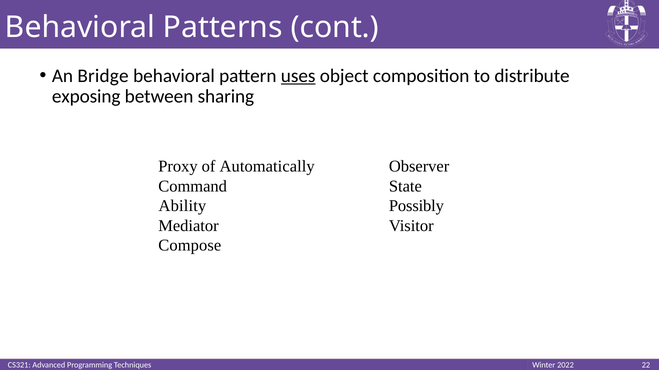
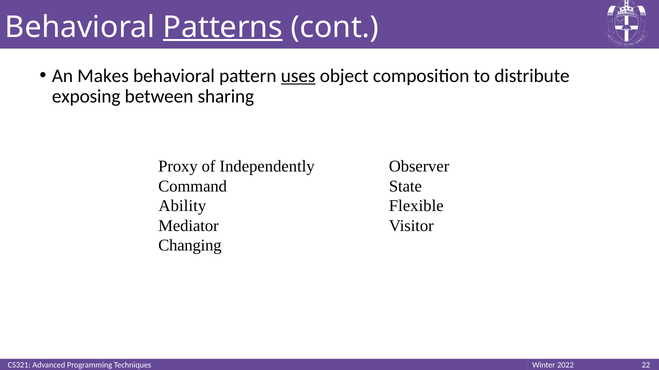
Patterns underline: none -> present (223, 27)
Bridge: Bridge -> Makes (103, 76)
Automatically: Automatically -> Independently (267, 167)
Possibly: Possibly -> Flexible (416, 206)
Compose: Compose -> Changing (190, 246)
